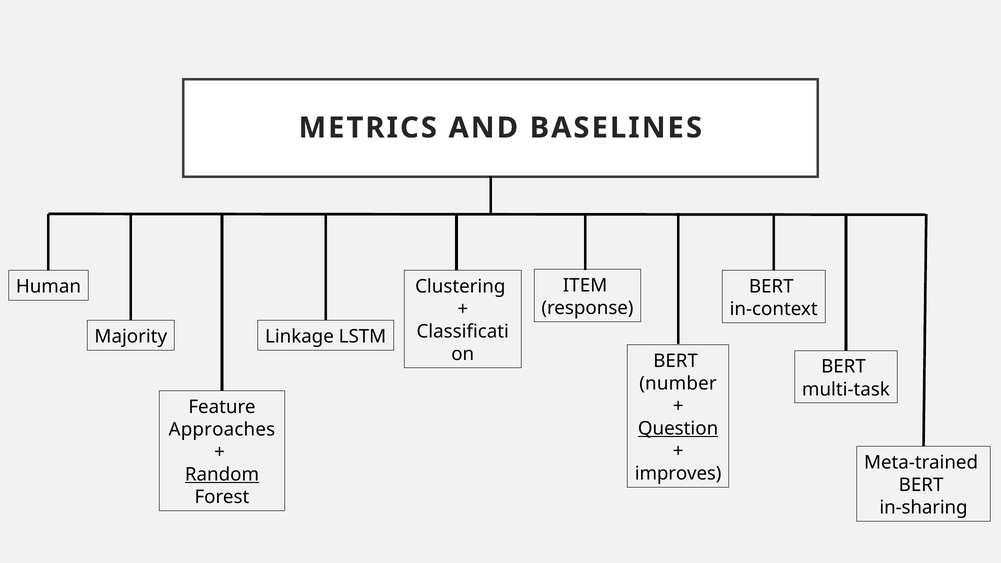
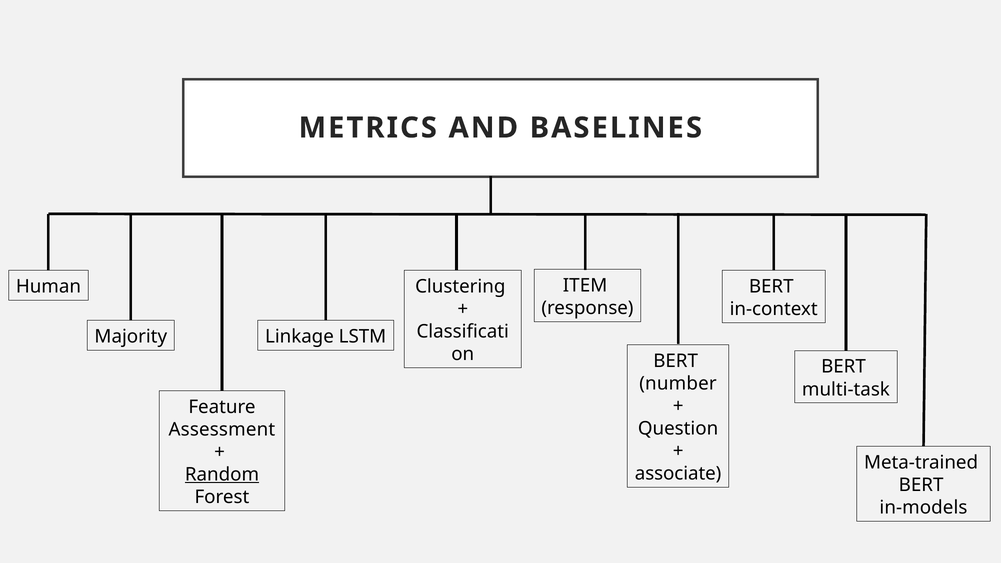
Question underline: present -> none (678, 429)
Approaches: Approaches -> Assessment (222, 429)
improves: improves -> associate (678, 474)
in-sharing: in-sharing -> in-models (923, 508)
